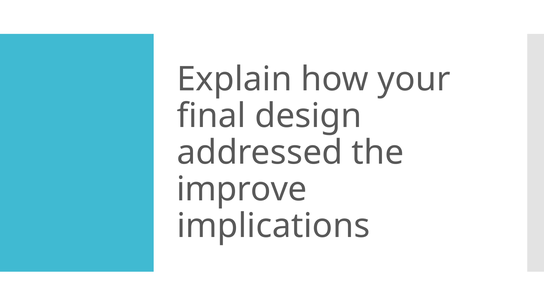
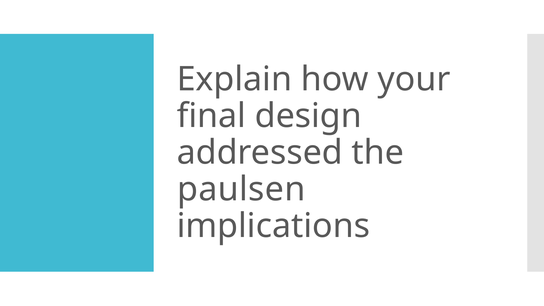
improve: improve -> paulsen (241, 189)
